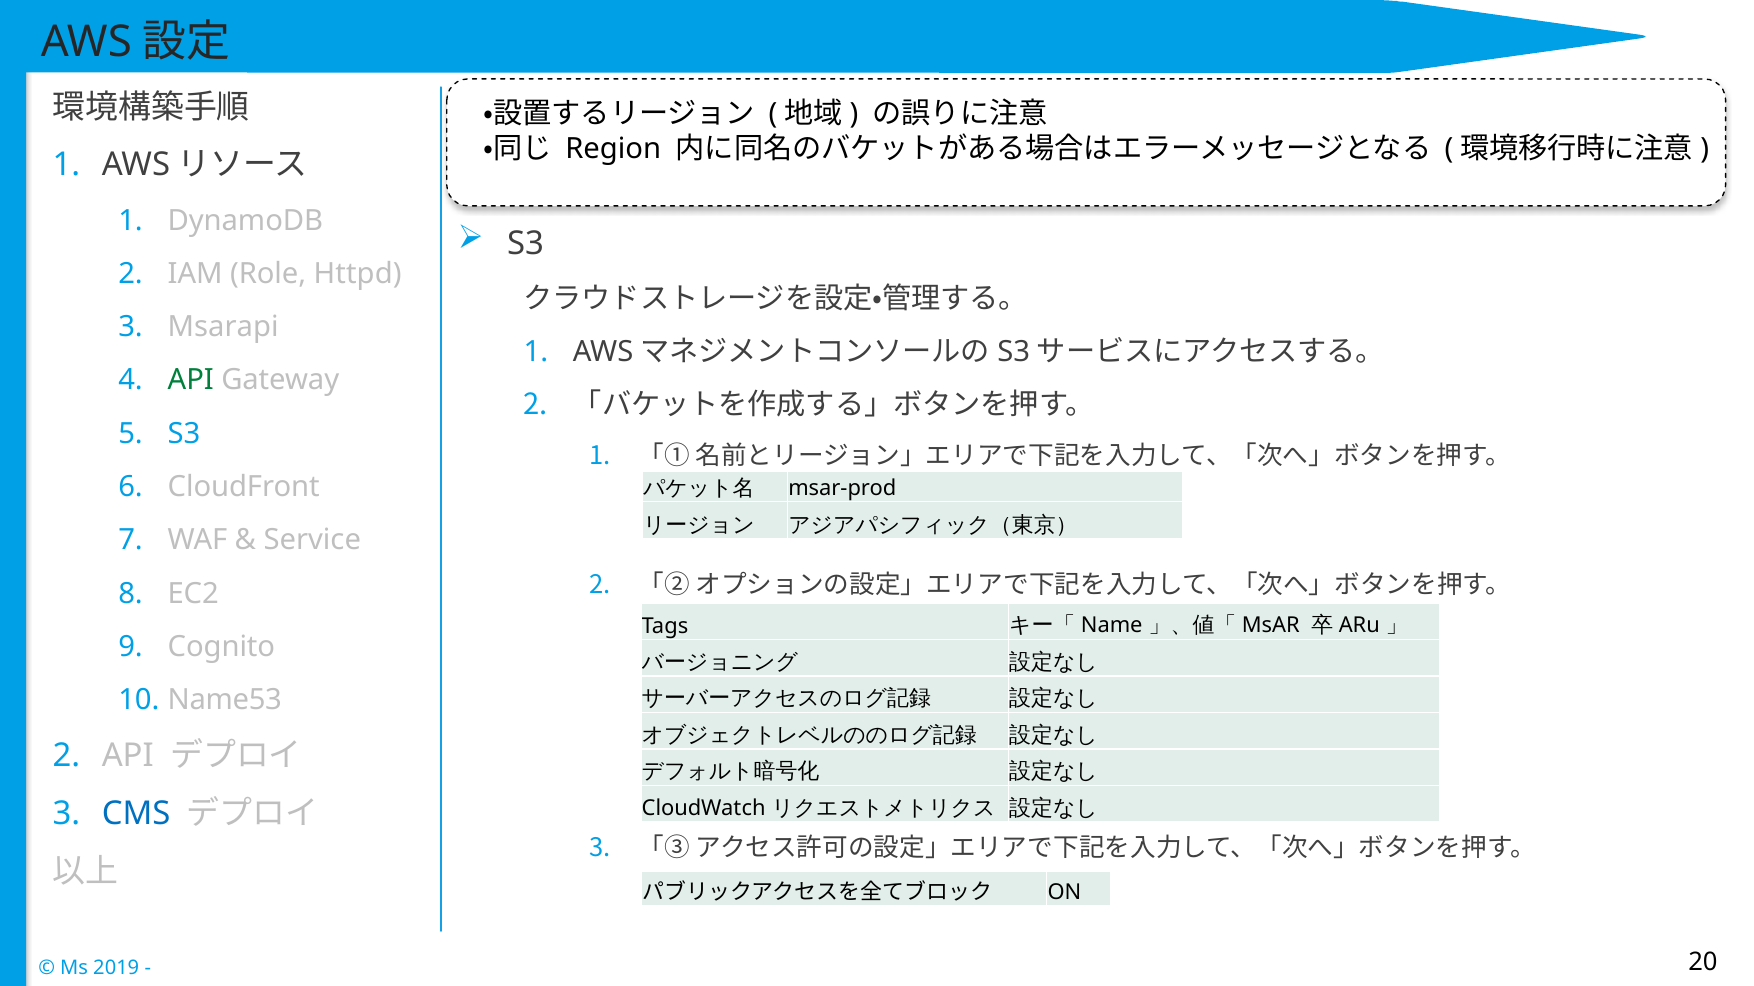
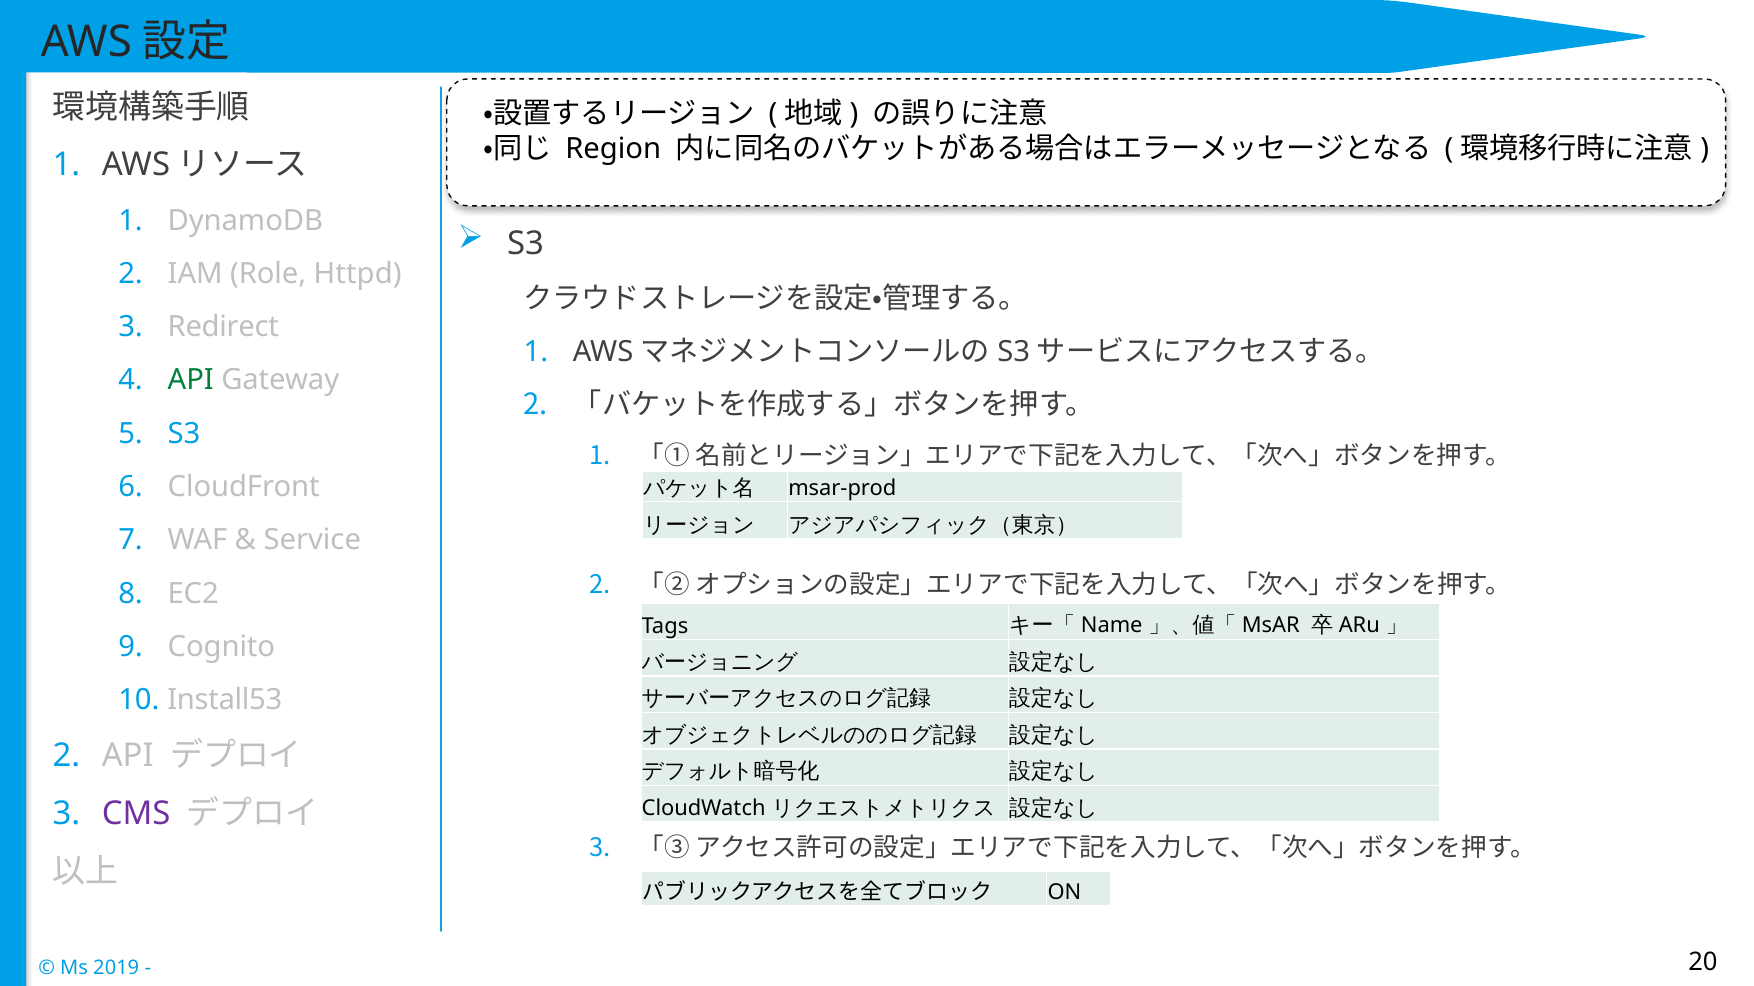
Msarapi: Msarapi -> Redirect (223, 327)
Name53: Name53 -> Install53 (225, 701)
CMS colour: blue -> purple (136, 814)
